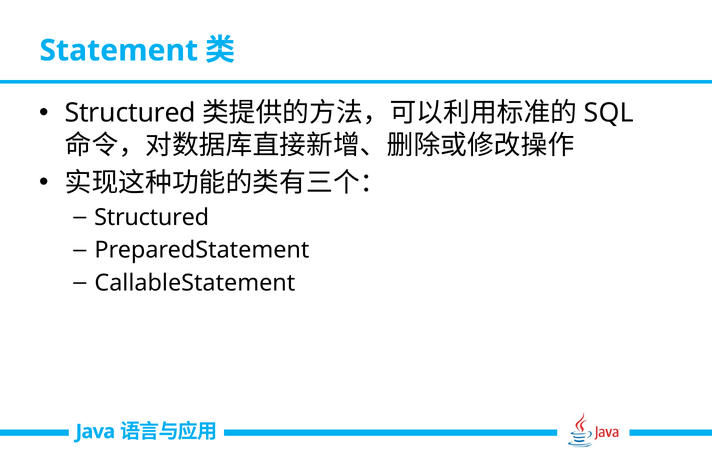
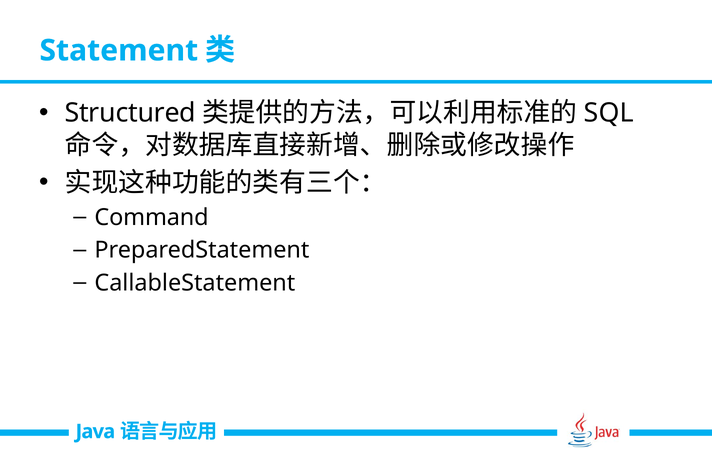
Structured: Structured -> Command (152, 218)
